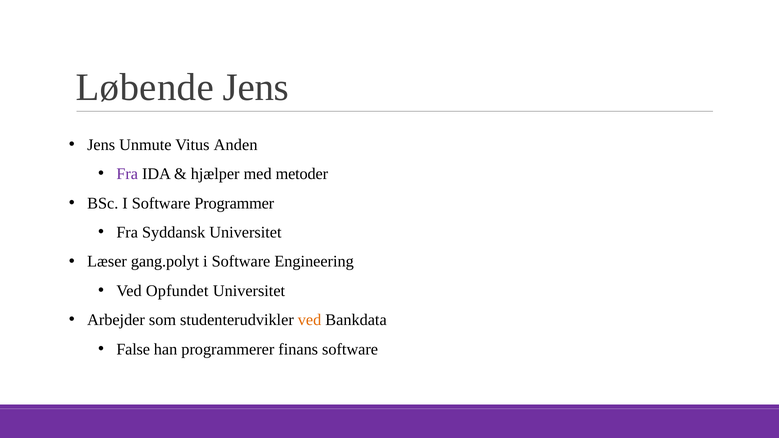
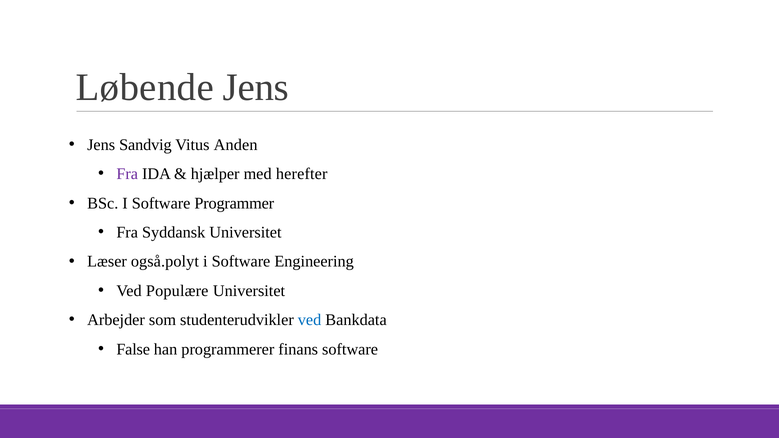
Unmute: Unmute -> Sandvig (145, 145)
metoder: metoder -> herefter (302, 174)
gang.polyt: gang.polyt -> også.polyt (165, 262)
Opfundet: Opfundet -> Populære (177, 291)
ved colour: orange -> blue (310, 320)
